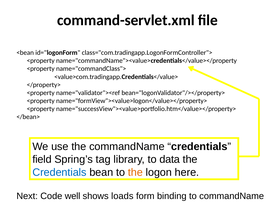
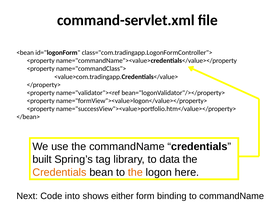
field: field -> built (42, 159)
Credentials colour: blue -> orange (59, 172)
well: well -> into (72, 195)
loads: loads -> either (122, 195)
